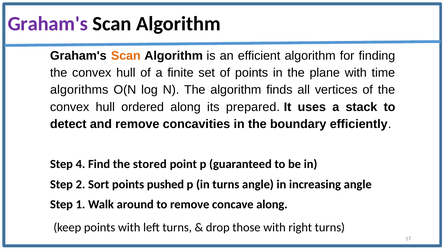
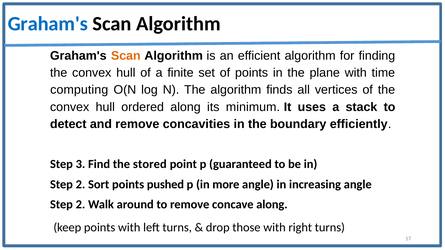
Graham's colour: purple -> blue (48, 24)
algorithms: algorithms -> computing (79, 90)
prepared: prepared -> minimum (253, 107)
4: 4 -> 3 (80, 164)
in turns: turns -> more (226, 185)
1: 1 -> 2 (80, 205)
